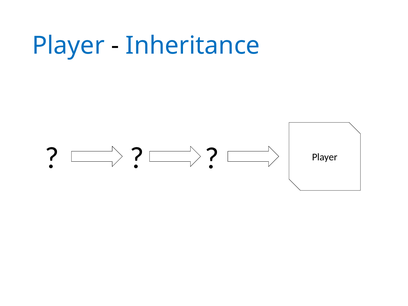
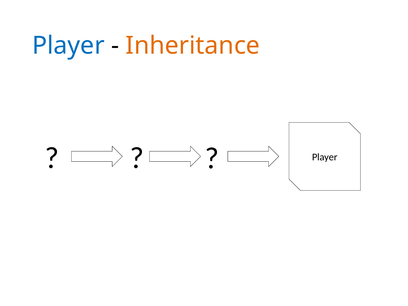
Inheritance colour: blue -> orange (193, 46)
